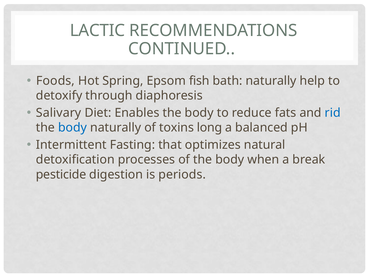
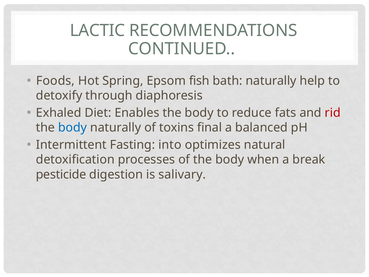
Salivary: Salivary -> Exhaled (59, 113)
rid colour: blue -> red (333, 113)
long: long -> final (210, 128)
that: that -> into (170, 145)
periods: periods -> salivary (182, 174)
